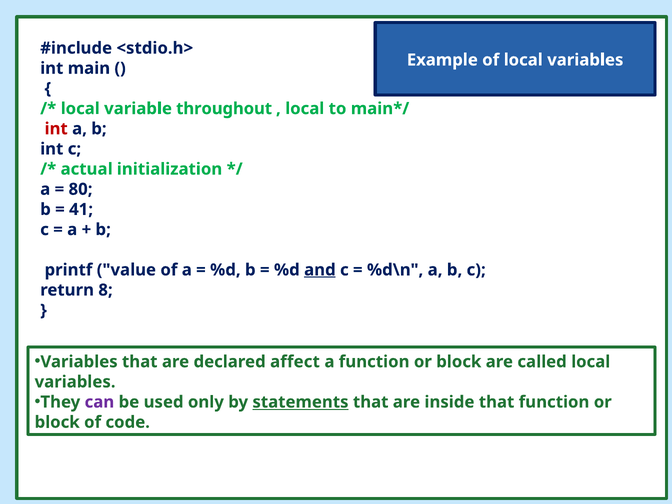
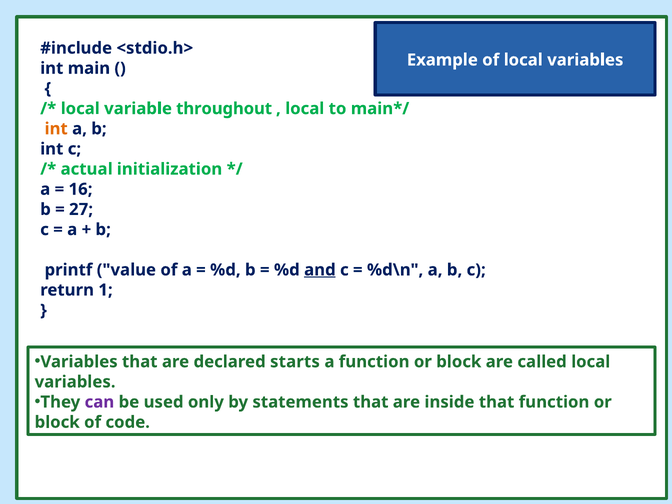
int colour: red -> orange (56, 129)
80: 80 -> 16 (81, 189)
41: 41 -> 27 (81, 209)
8: 8 -> 1 (106, 290)
affect: affect -> starts (295, 362)
statements underline: present -> none (300, 402)
